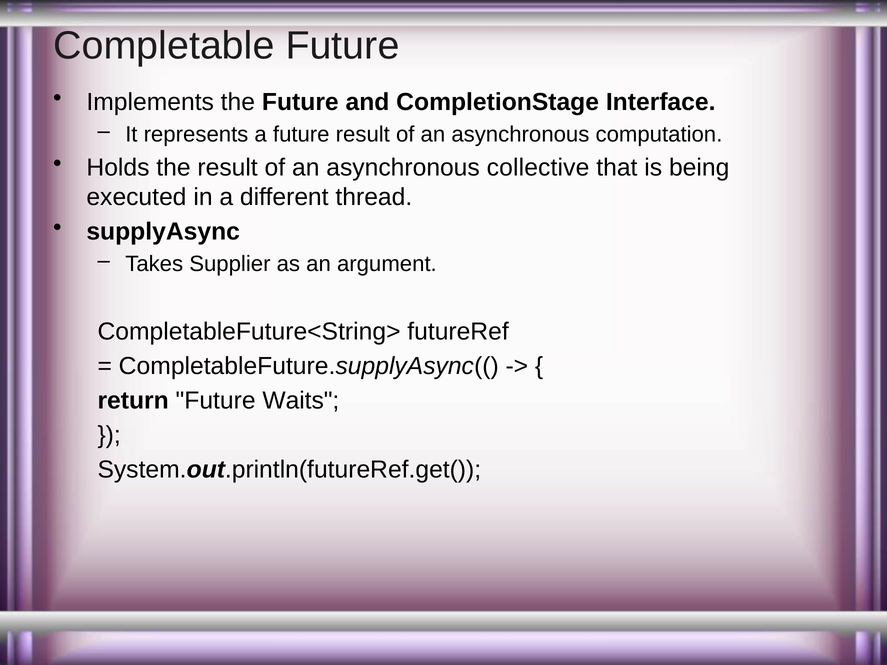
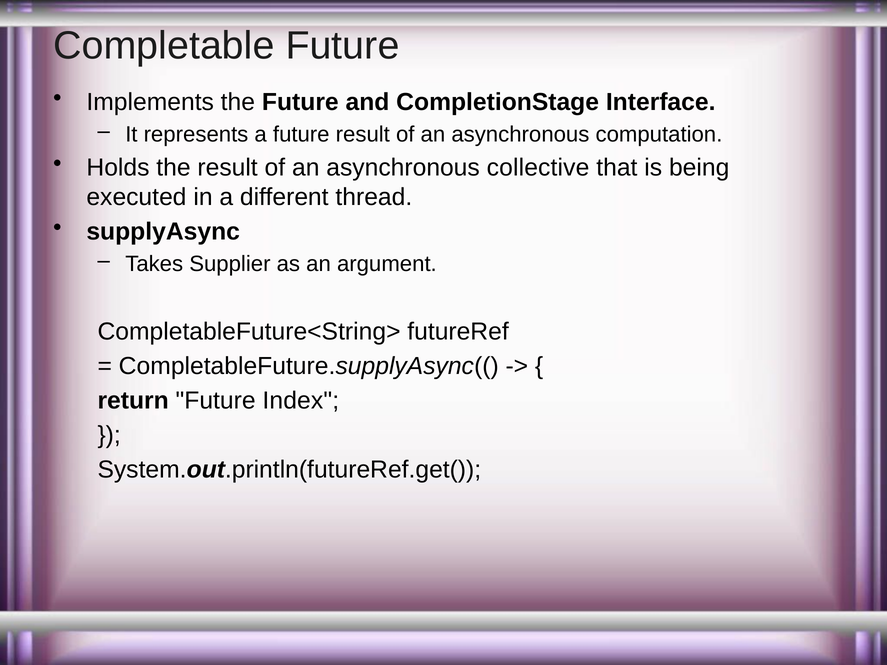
Waits: Waits -> Index (301, 401)
